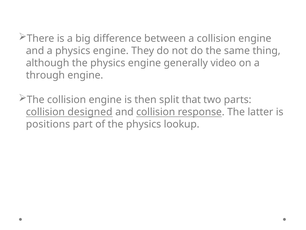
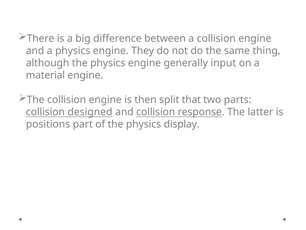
video: video -> input (223, 63)
through: through -> material (45, 75)
lookup: lookup -> display (182, 124)
